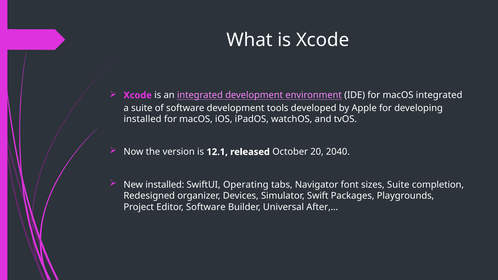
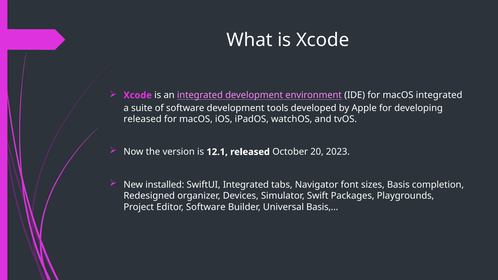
installed: installed -> released (143, 119)
2040: 2040 -> 2023 (338, 152)
SwiftUI Operating: Operating -> Integrated (246, 185)
sizes Suite: Suite -> Basis (398, 185)
After,…: After,… -> Basis,… (322, 207)
